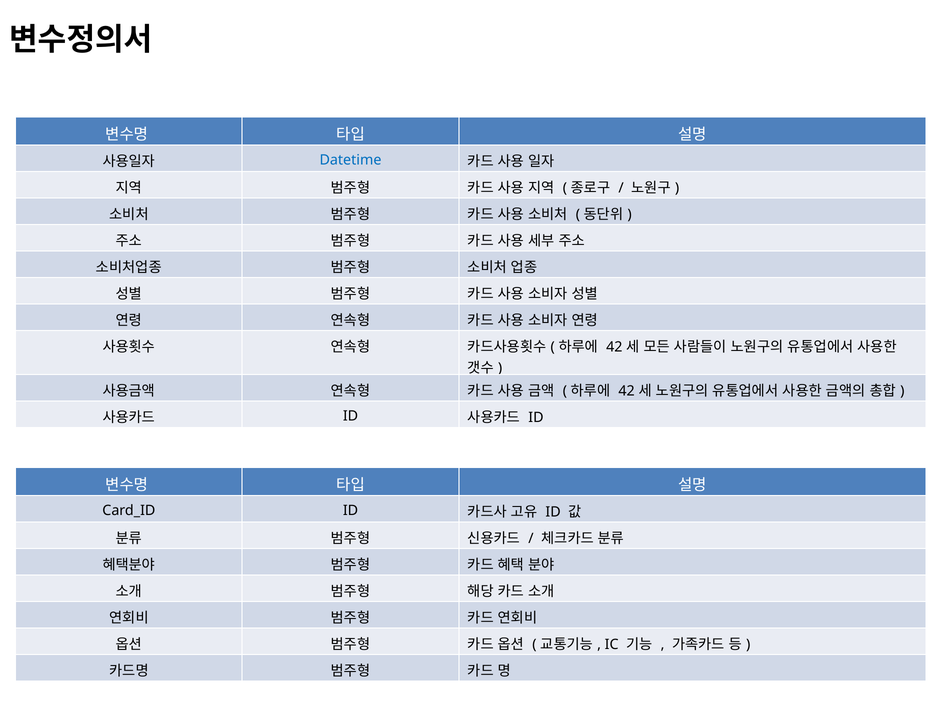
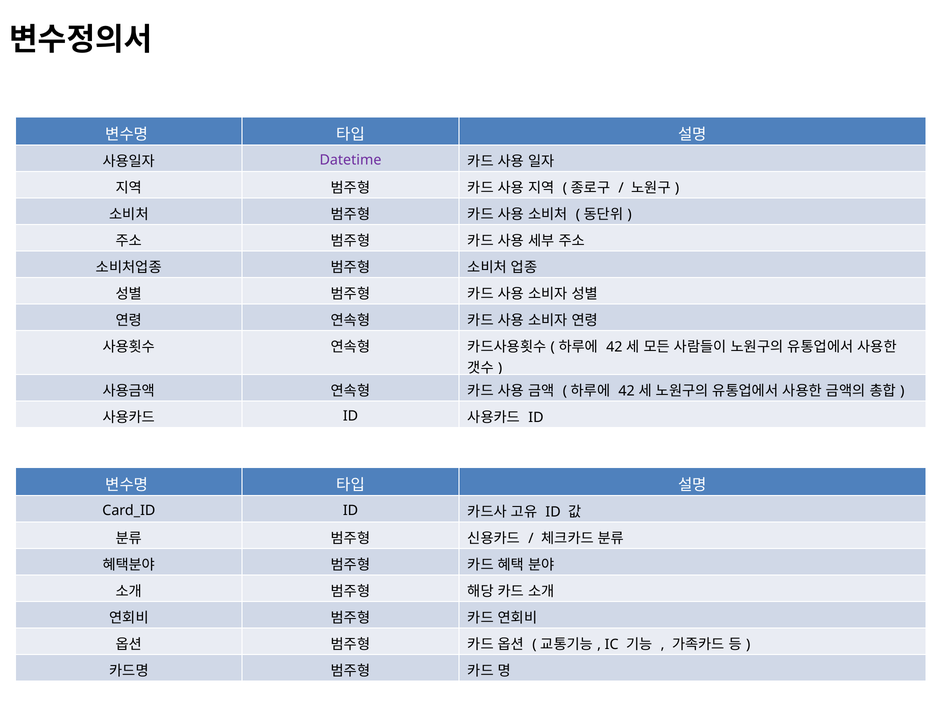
Datetime colour: blue -> purple (350, 160)
